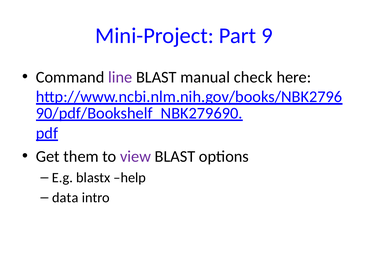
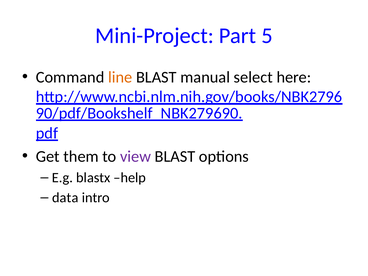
9: 9 -> 5 (267, 36)
line colour: purple -> orange (120, 77)
check: check -> select (253, 77)
